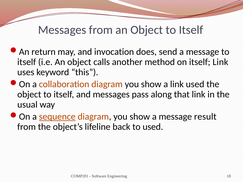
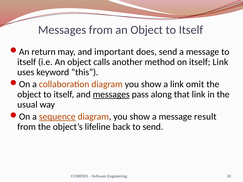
invocation: invocation -> important (114, 52)
link used: used -> omit (195, 84)
messages underline: none -> present (111, 95)
to used: used -> send (153, 127)
